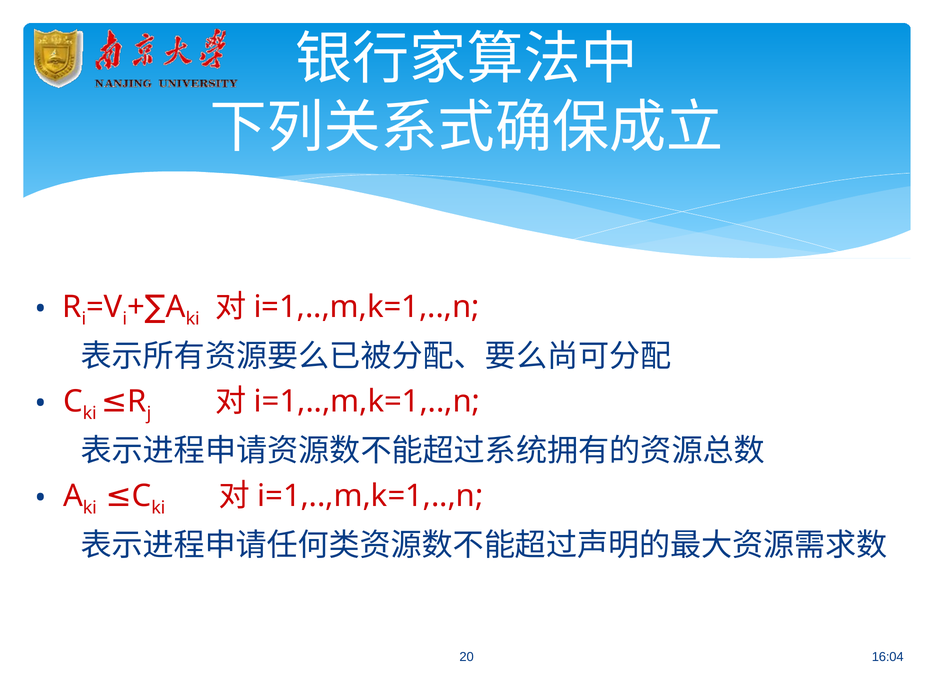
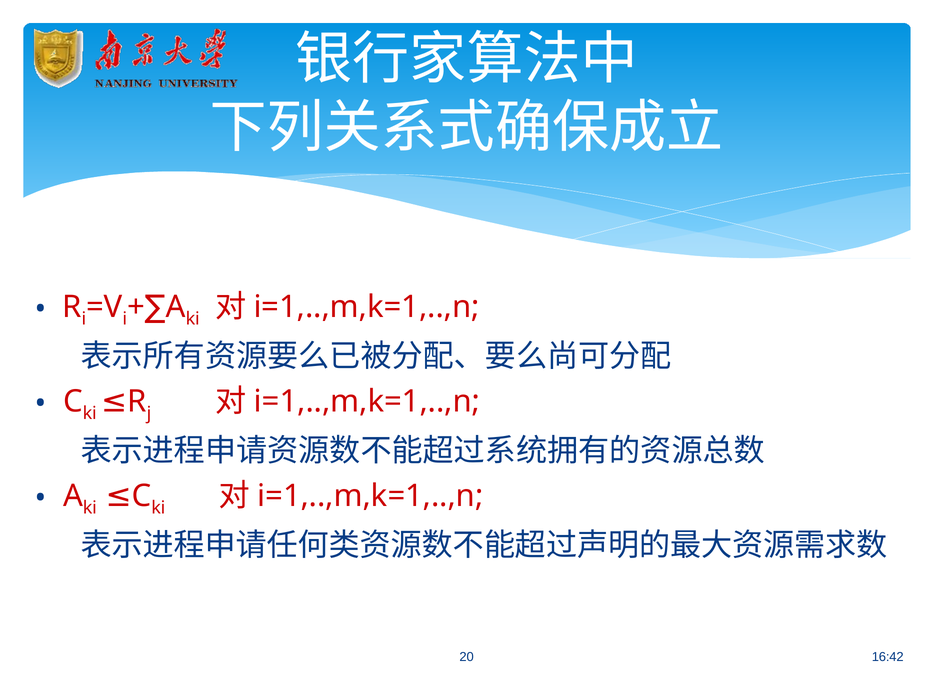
16:04: 16:04 -> 16:42 (888, 657)
